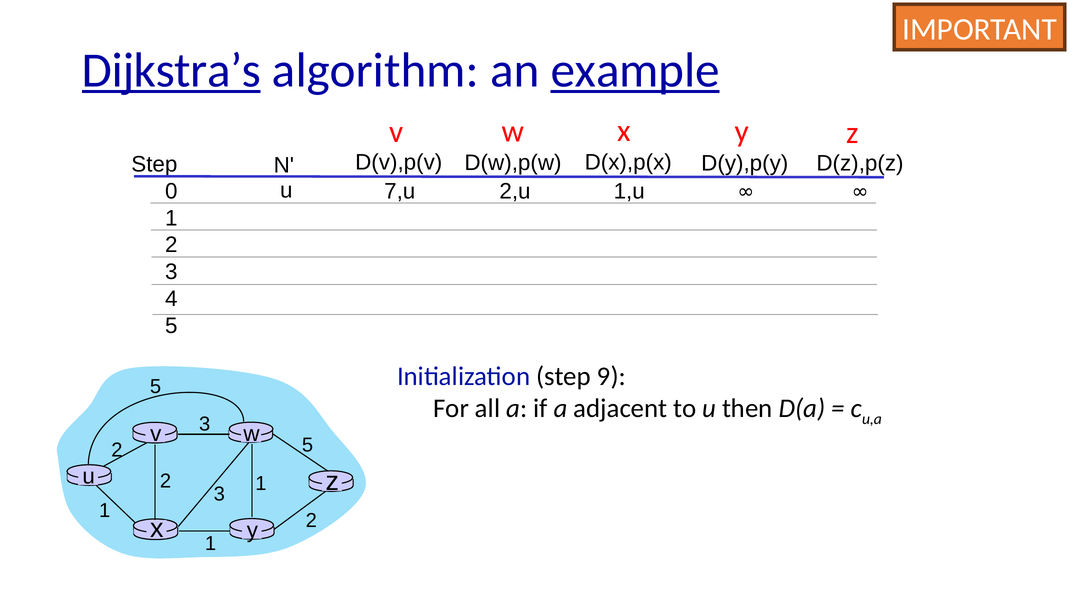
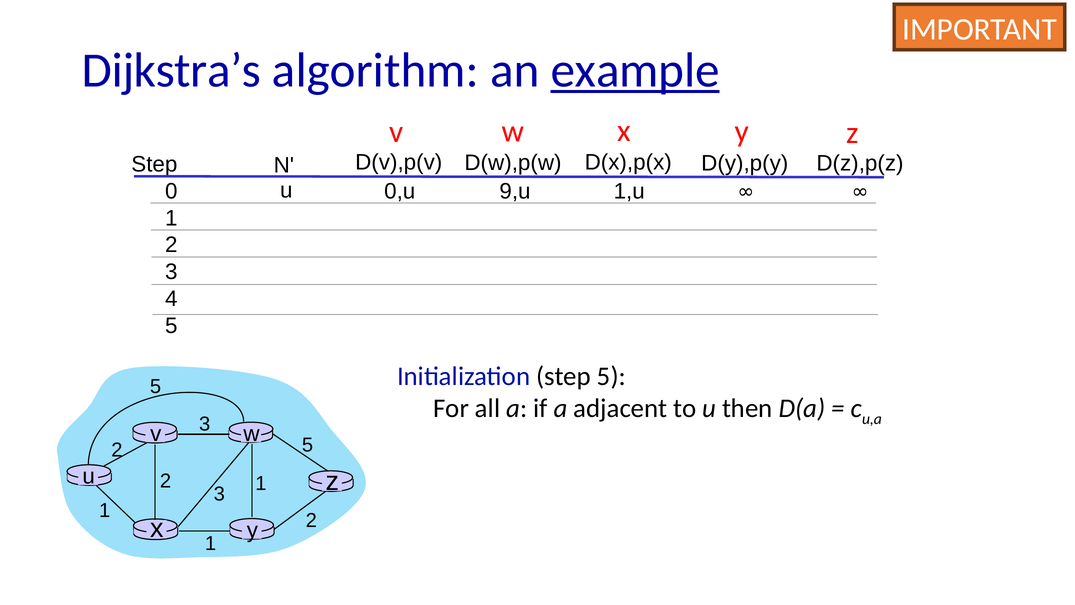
Dijkstra’s underline: present -> none (172, 70)
2,u: 2,u -> 9,u (515, 191)
7,u: 7,u -> 0,u (400, 191)
step 9: 9 -> 5 (611, 376)
